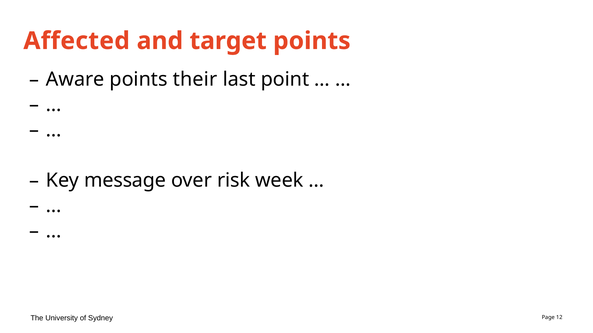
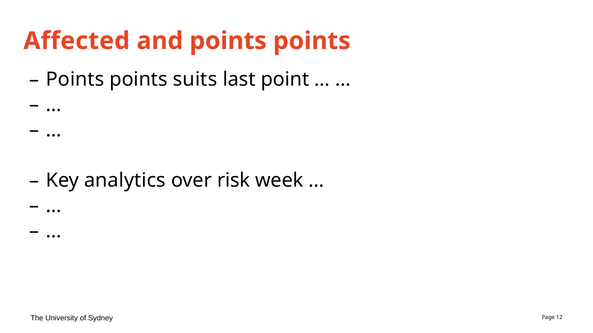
and target: target -> points (228, 41)
Aware: Aware -> Points (75, 80)
their: their -> suits (195, 80)
message: message -> analytics (125, 181)
